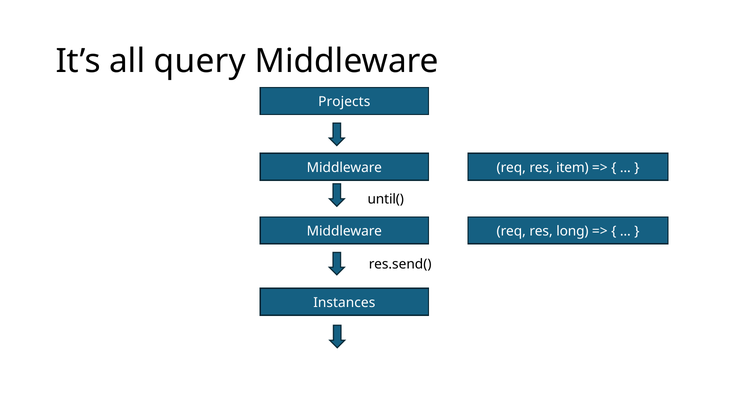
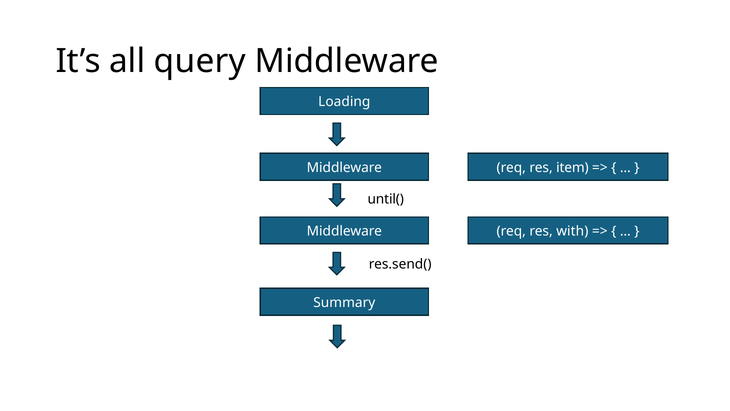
Projects: Projects -> Loading (344, 102)
long: long -> with (572, 231)
Instances: Instances -> Summary (344, 302)
